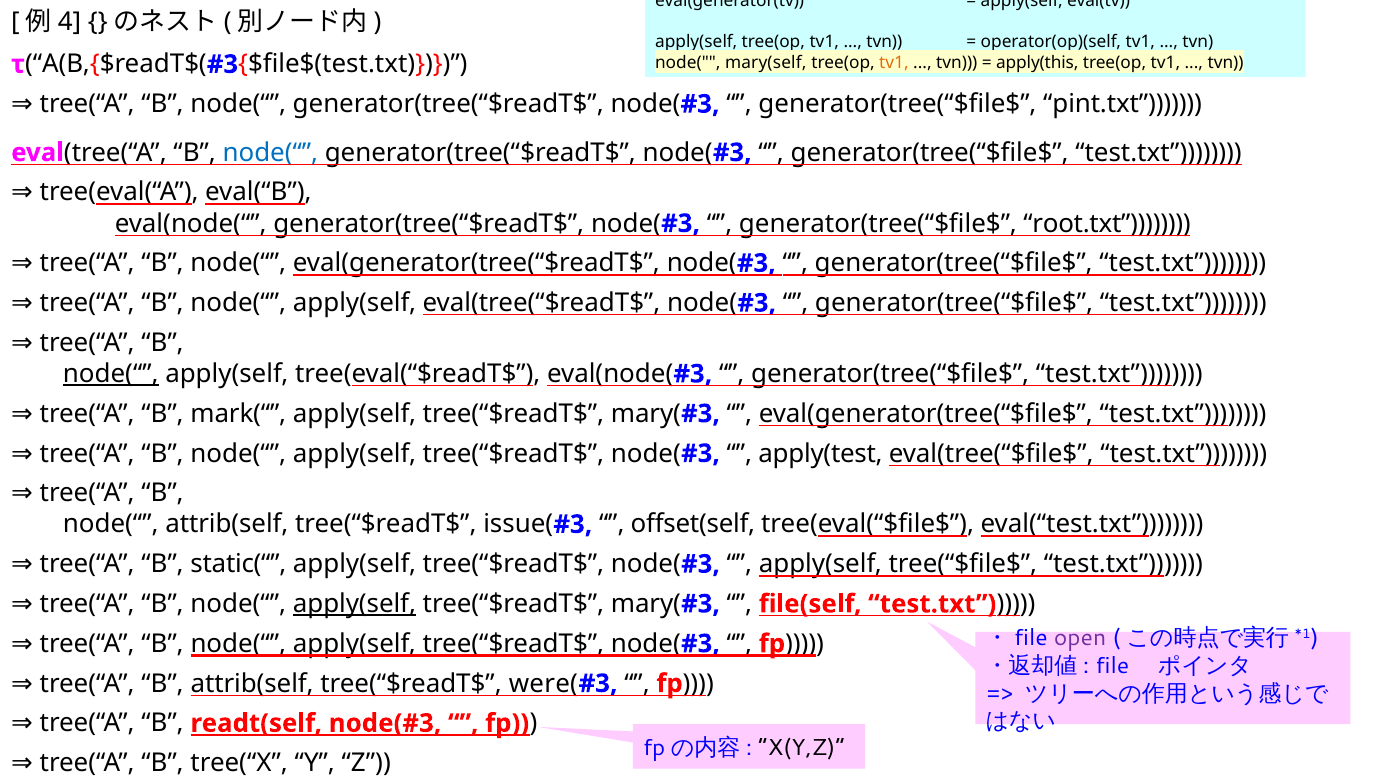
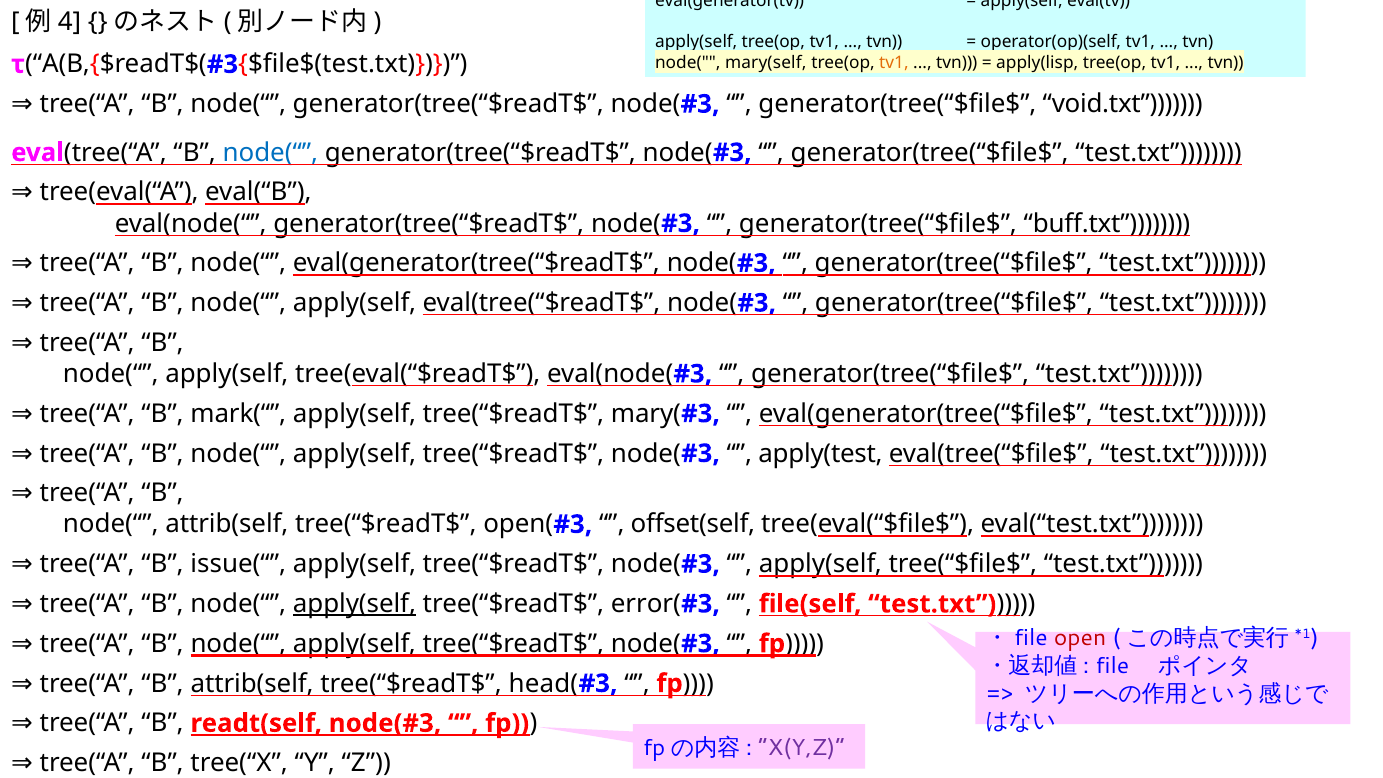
apply(this: apply(this -> apply(lisp (1037, 63)
pint.txt: pint.txt -> void.txt (1123, 104)
root.txt: root.txt -> buff.txt (1107, 223)
node(“ underline: present -> none (111, 374)
issue(: issue( -> open( (518, 524)
static(“: static(“ -> issue(“ (238, 564)
mary(: mary( -> error( (646, 604)
open colour: purple -> red (1080, 638)
were(: were( -> head( (543, 683)
X(Y,Z colour: black -> purple (802, 748)
